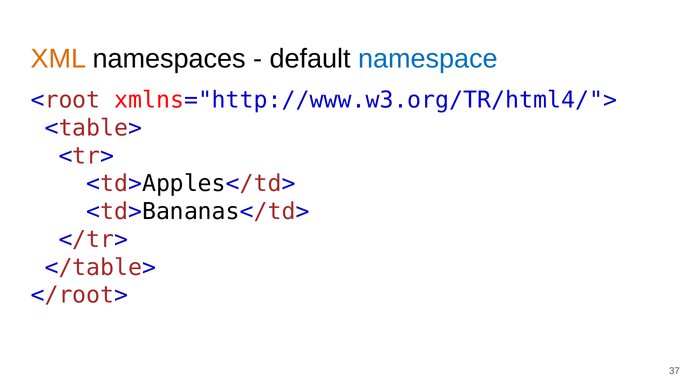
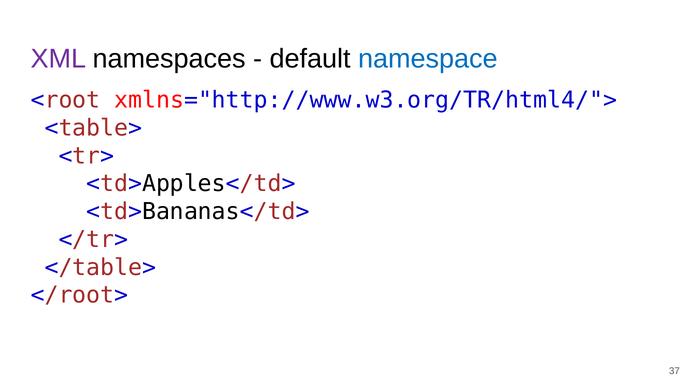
XML colour: orange -> purple (58, 59)
